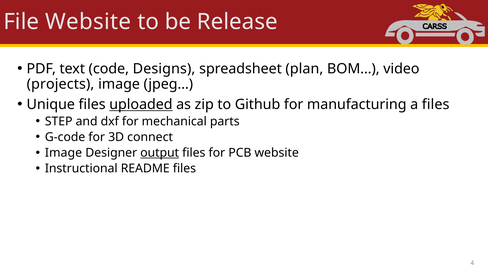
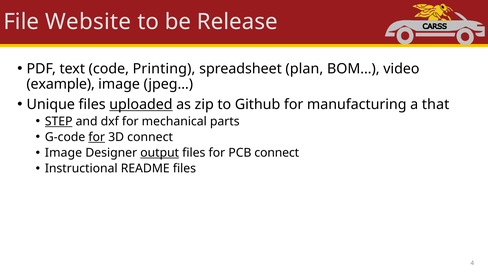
Designs: Designs -> Printing (164, 69)
projects: projects -> example (61, 84)
a files: files -> that (436, 104)
STEP underline: none -> present (59, 121)
for underline: none -> present (97, 137)
PCB website: website -> connect (277, 153)
